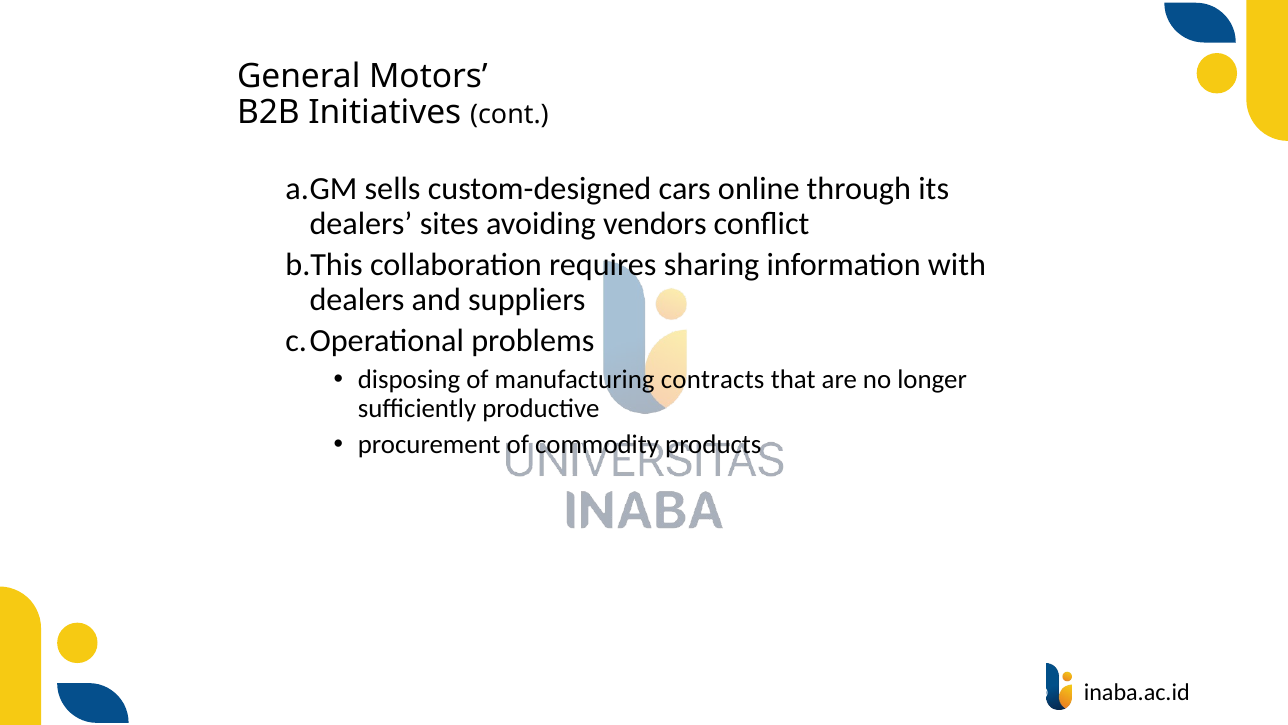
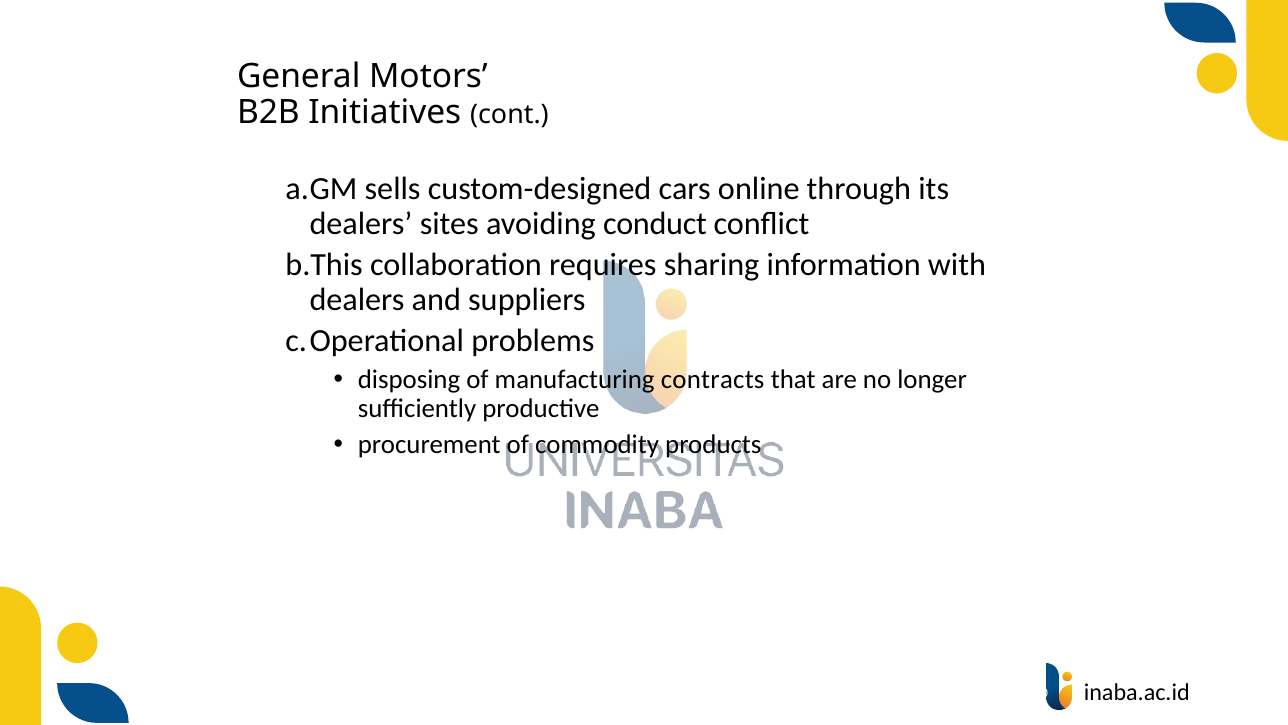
vendors: vendors -> conduct (655, 223)
